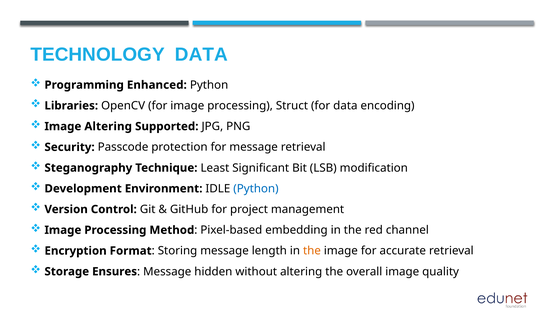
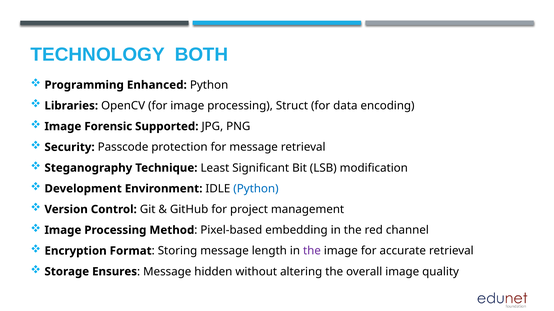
TECHNOLOGY DATA: DATA -> BOTH (202, 55)
Image Altering: Altering -> Forensic (108, 127)
the colour: orange -> purple (312, 251)
